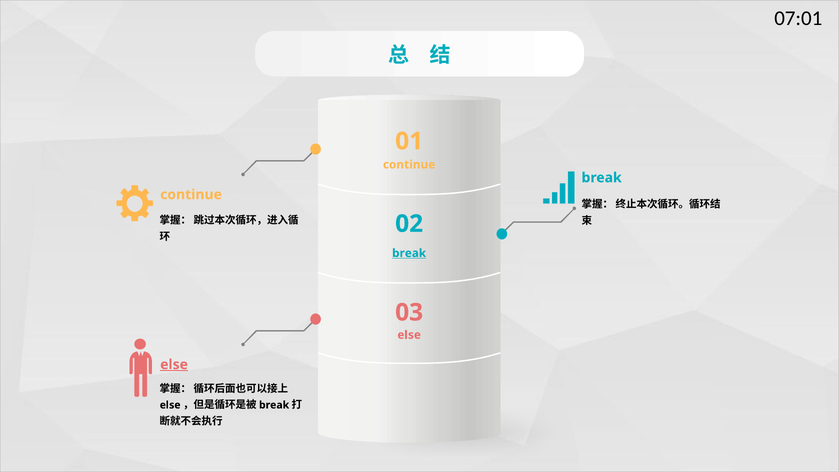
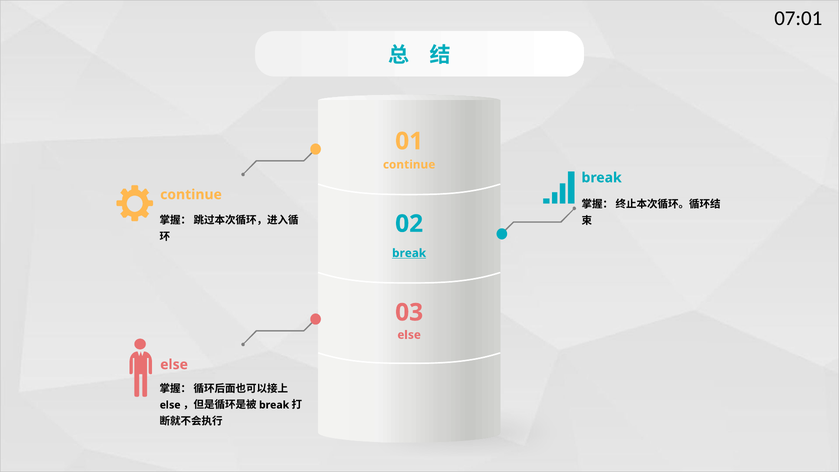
else underline: present -> none (174, 365)
